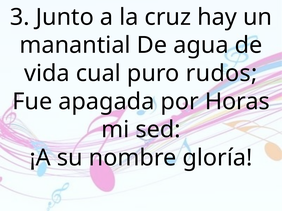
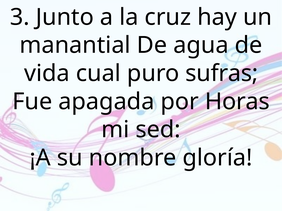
rudos: rudos -> sufras (222, 74)
